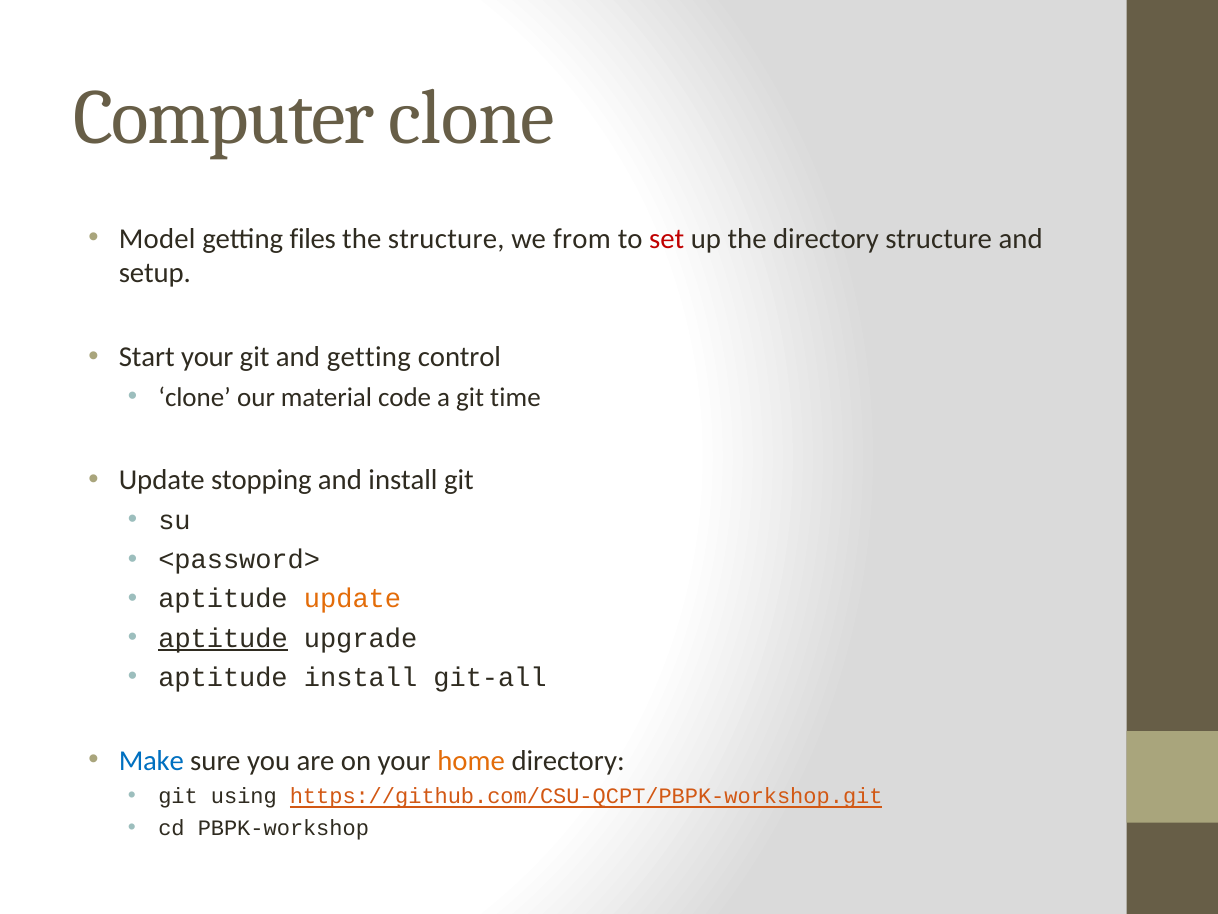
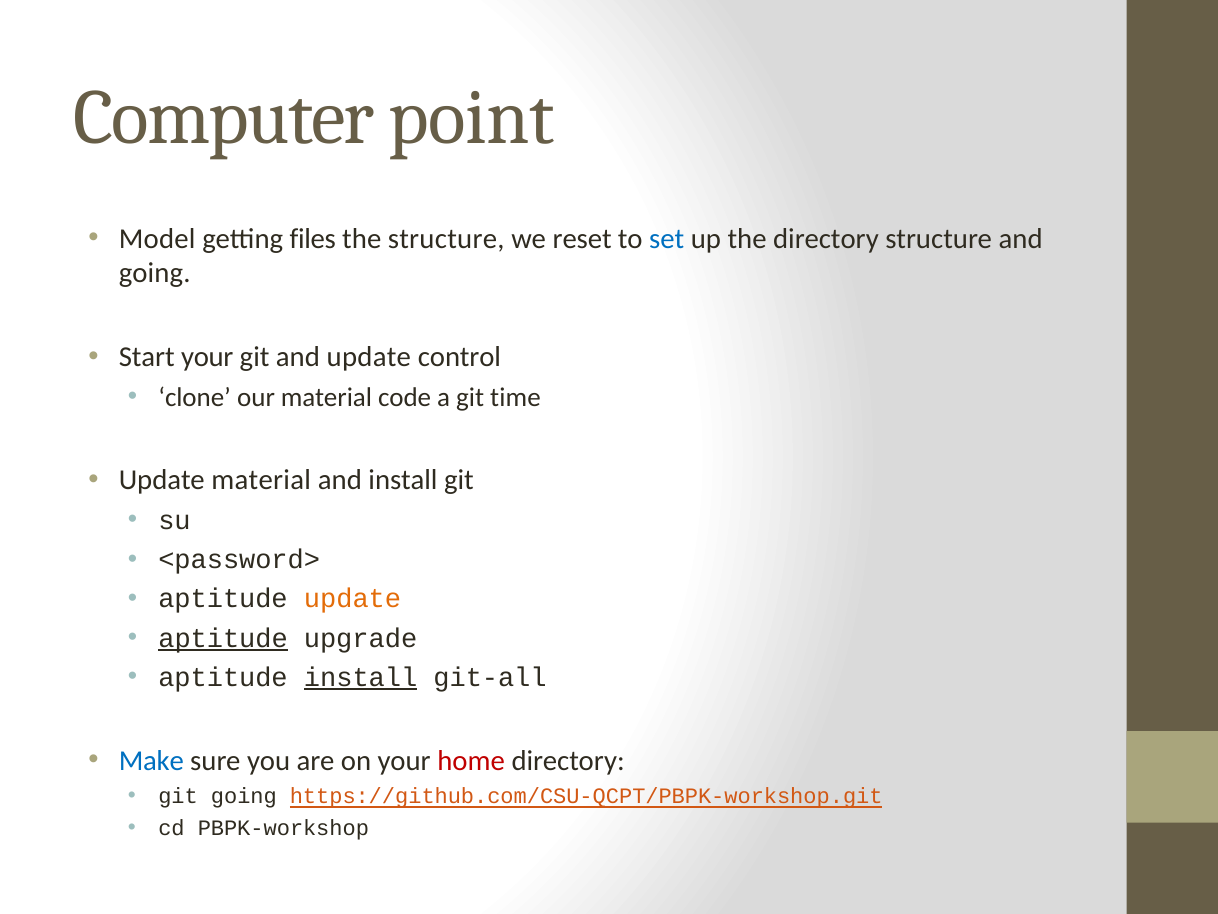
Computer clone: clone -> point (472, 118)
from: from -> reset (582, 239)
set colour: red -> blue (667, 239)
setup: setup -> going (155, 273)
and getting: getting -> update (369, 357)
Update stopping: stopping -> material (261, 480)
install underline: none -> present (361, 677)
home colour: orange -> red (471, 760)
git using: using -> going (244, 796)
